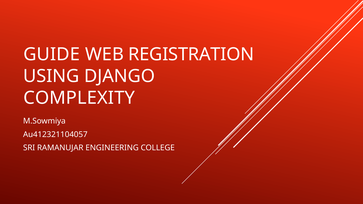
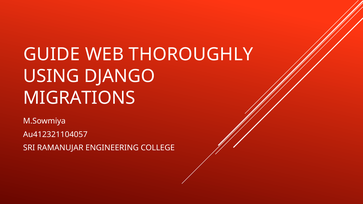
REGISTRATION: REGISTRATION -> THOROUGHLY (191, 54)
COMPLEXITY: COMPLEXITY -> MIGRATIONS (79, 98)
